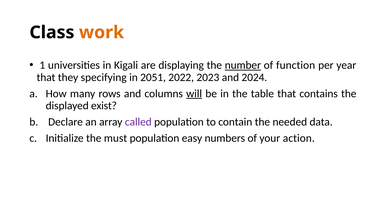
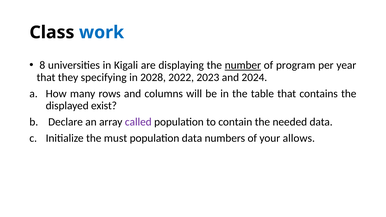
work colour: orange -> blue (102, 32)
1: 1 -> 8 (42, 65)
function: function -> program (296, 65)
2051: 2051 -> 2028 (153, 77)
will underline: present -> none (194, 94)
population easy: easy -> data (192, 138)
action: action -> allows (299, 138)
